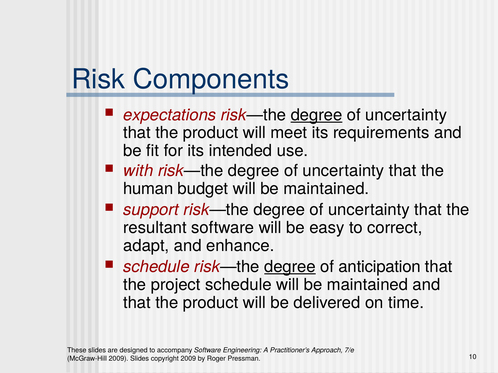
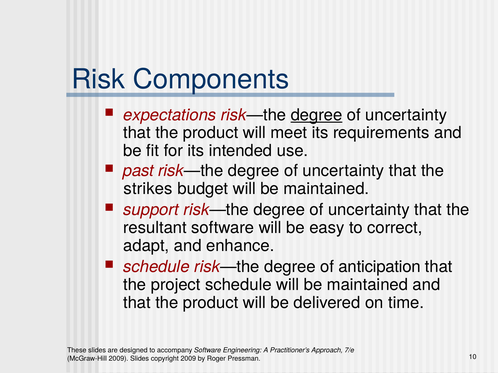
with: with -> past (138, 171)
human: human -> strikes (148, 189)
degree underline: present -> none (290, 267)
